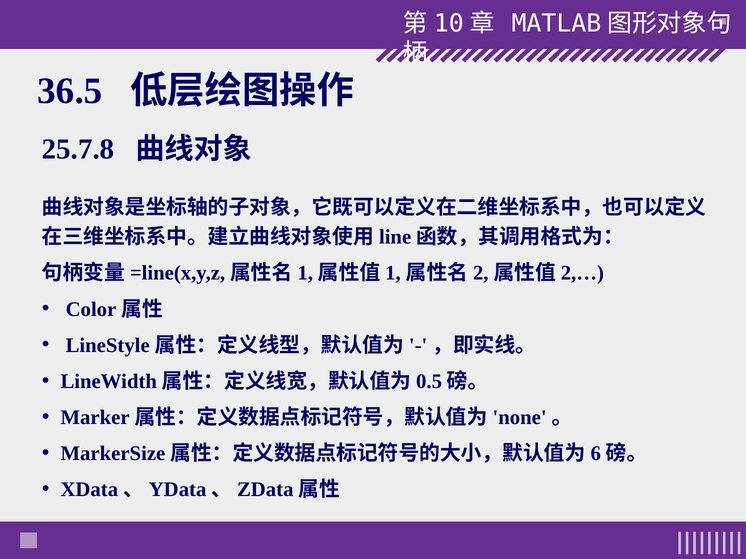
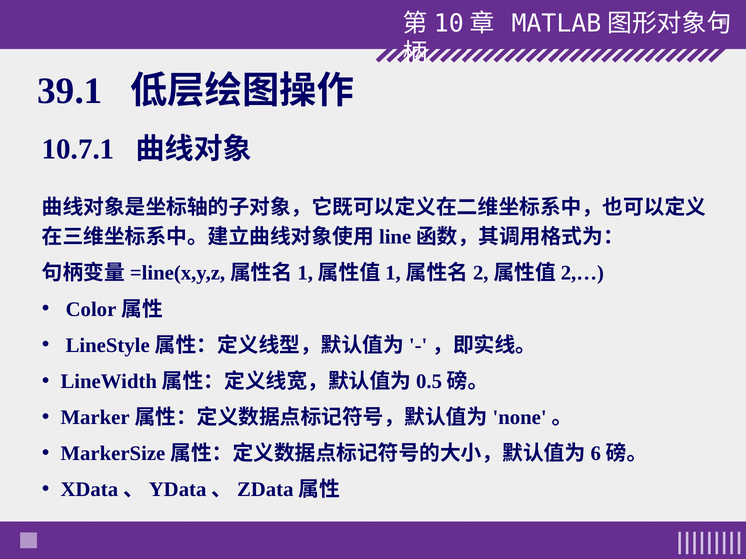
36.5: 36.5 -> 39.1 (70, 91)
25.7.8: 25.7.8 -> 10.7.1 (78, 150)
